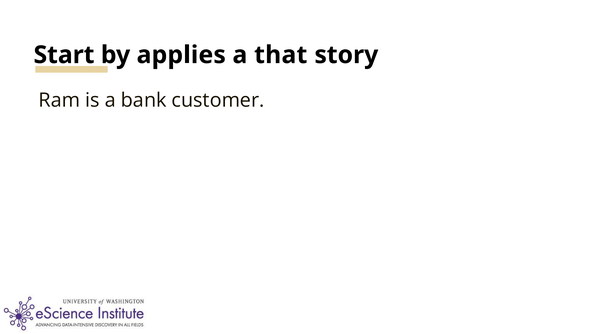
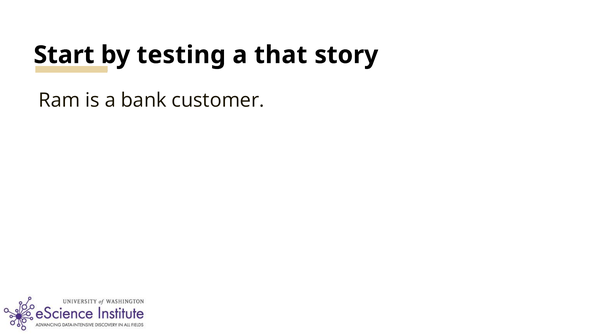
applies: applies -> testing (181, 55)
